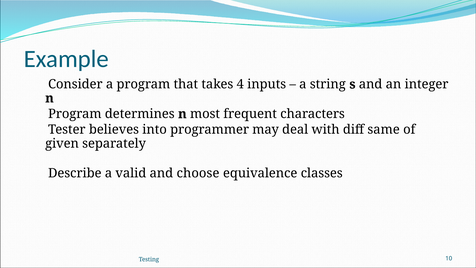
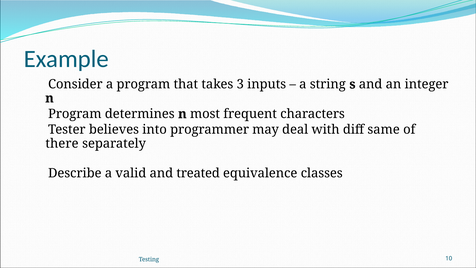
4: 4 -> 3 (240, 84)
given: given -> there (62, 143)
choose: choose -> treated (198, 173)
